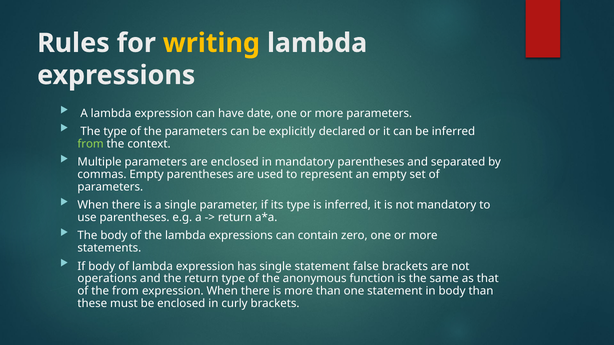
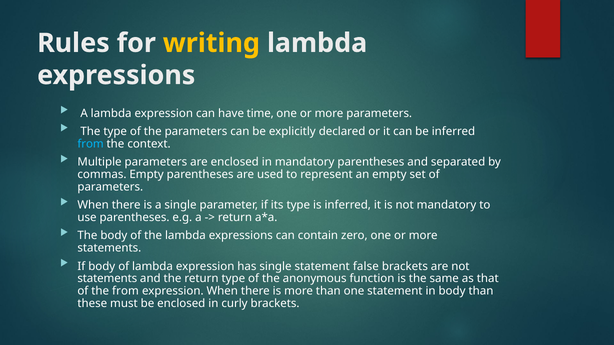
date: date -> time (260, 113)
from colour: light green -> light blue (91, 144)
operations: operations -> statements (107, 279)
